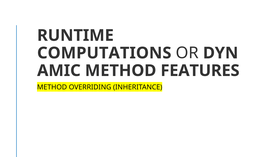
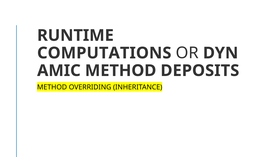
FEATURES: FEATURES -> DEPOSITS (200, 71)
